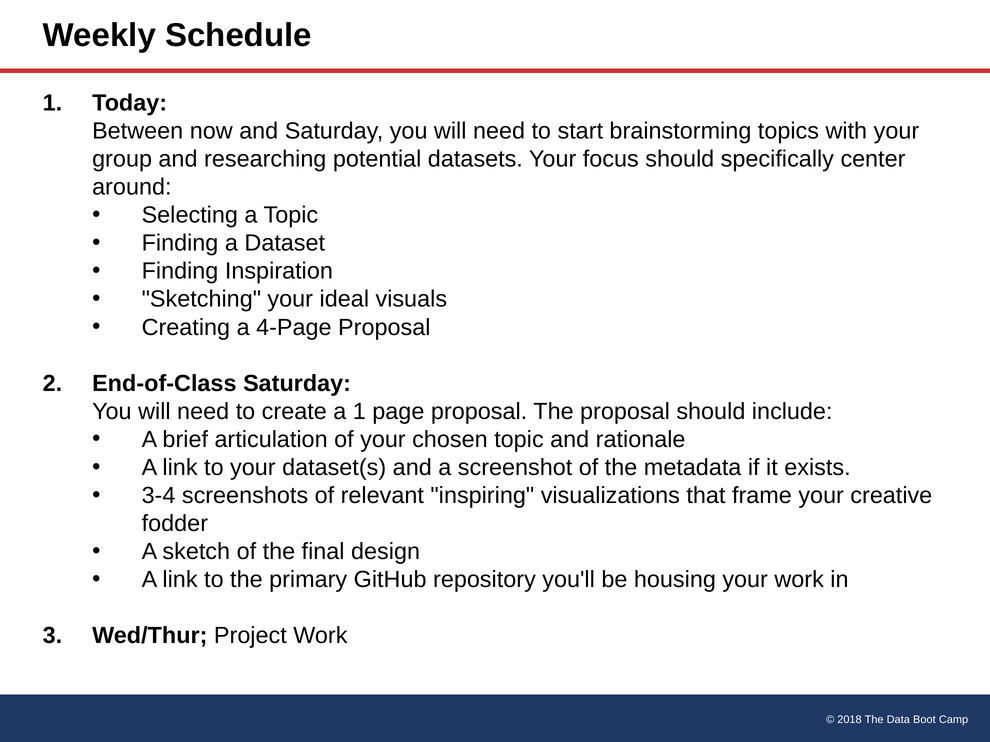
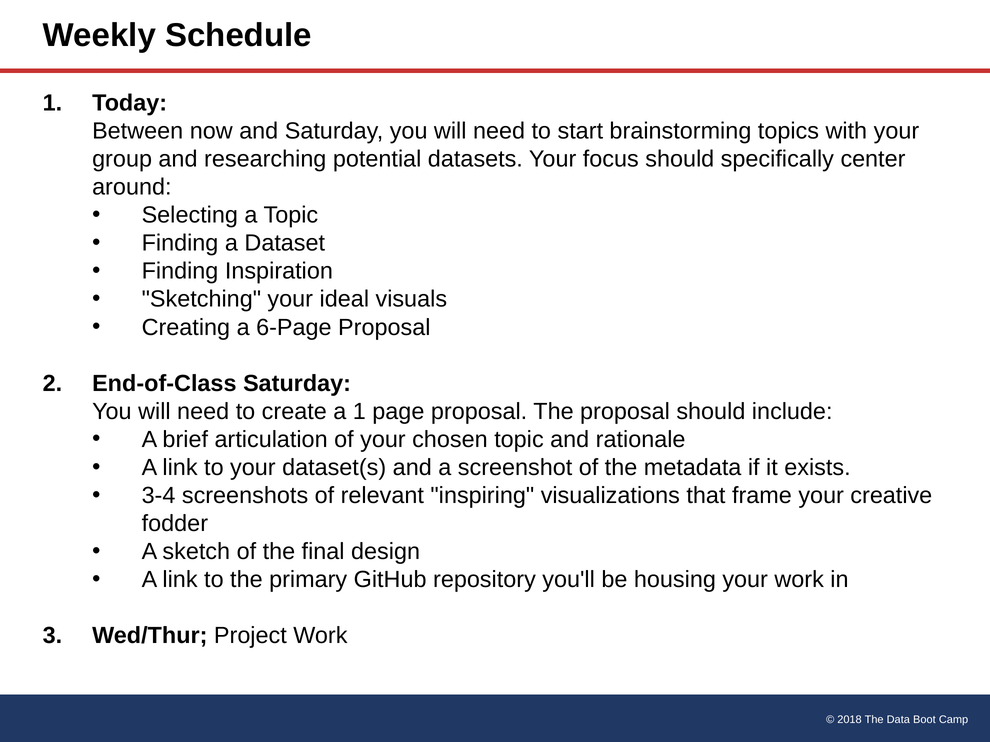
4-Page: 4-Page -> 6-Page (294, 328)
